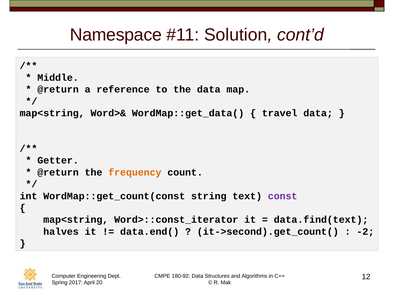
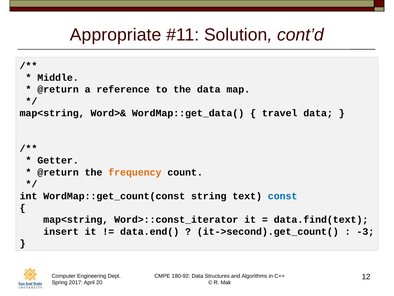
Namespace: Namespace -> Appropriate (116, 35)
const colour: purple -> blue (283, 196)
halves: halves -> insert (61, 231)
-2: -2 -> -3 (365, 231)
